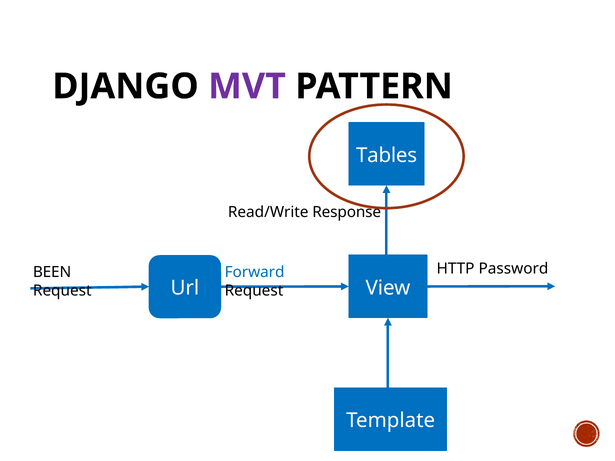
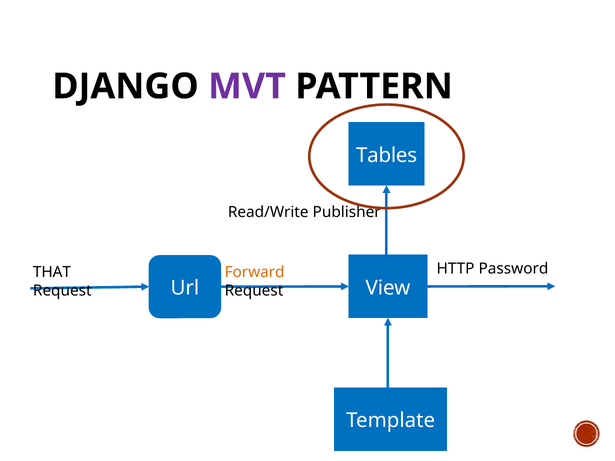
Response: Response -> Publisher (347, 212)
BEEN: BEEN -> THAT (52, 272)
Forward colour: blue -> orange (255, 272)
